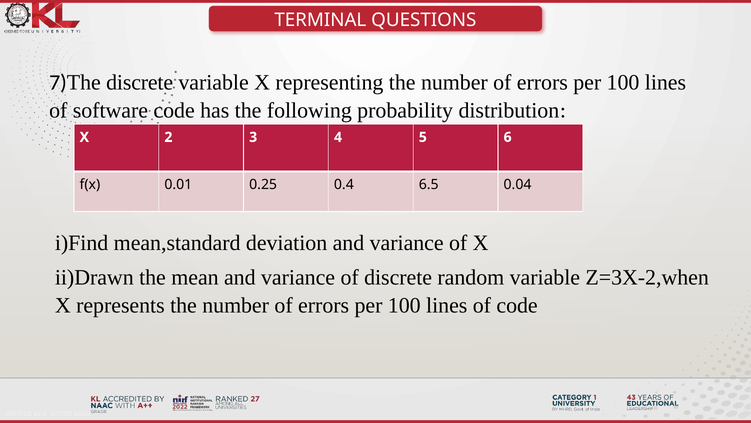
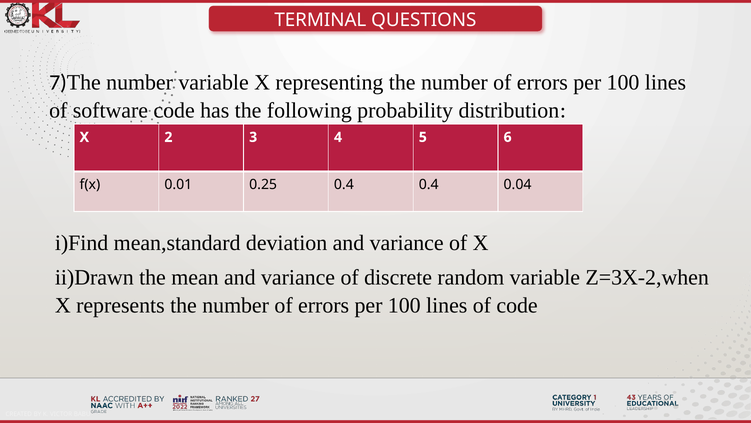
7)The discrete: discrete -> number (140, 82)
0.4 6.5: 6.5 -> 0.4 (429, 184)
